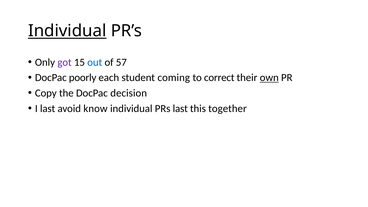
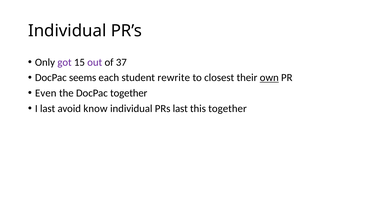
Individual underline: present -> none (67, 31)
out colour: blue -> purple (95, 62)
57: 57 -> 37 (121, 62)
poorly: poorly -> seems (83, 78)
coming: coming -> rewrite (174, 78)
correct: correct -> closest (219, 78)
Copy: Copy -> Even (46, 93)
DocPac decision: decision -> together (129, 93)
